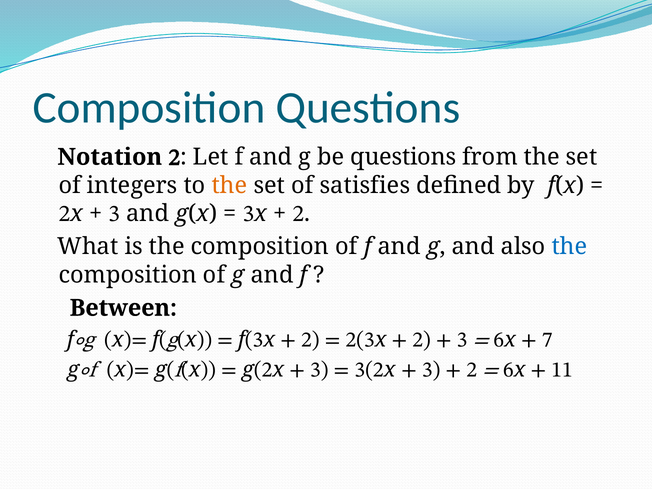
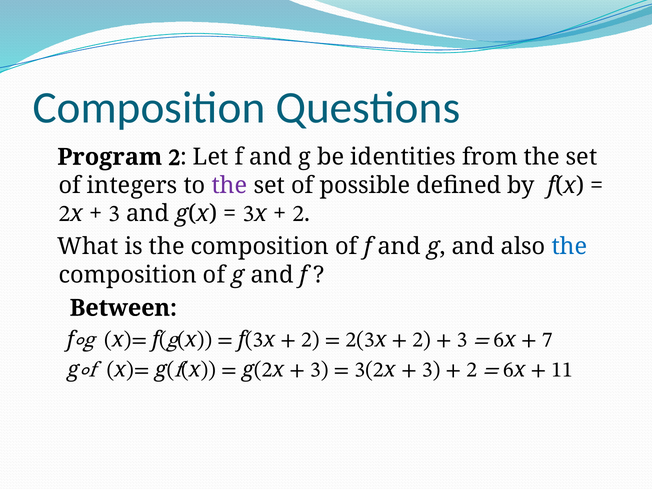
Notation: Notation -> Program (110, 157)
be questions: questions -> identities (403, 157)
the colour: orange -> purple (230, 185)
satisfies: satisfies -> possible (365, 185)
